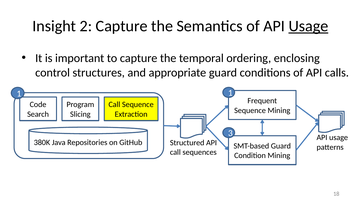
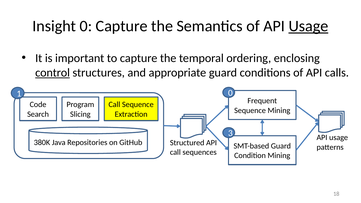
Insight 2: 2 -> 0 (86, 26)
control underline: none -> present (53, 73)
1 1: 1 -> 0 (230, 93)
